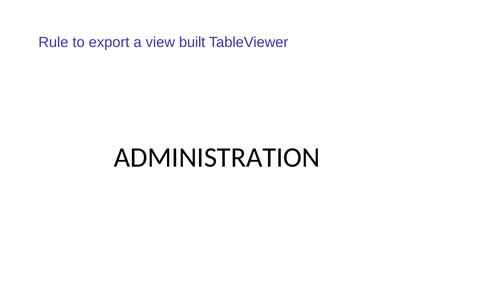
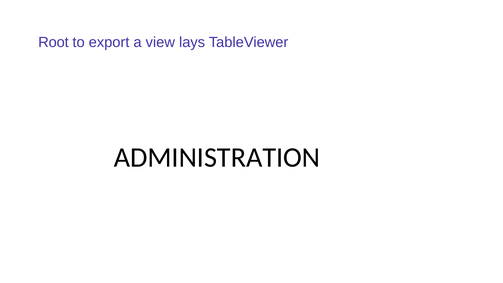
Rule: Rule -> Root (53, 42)
built: built -> lays (192, 42)
